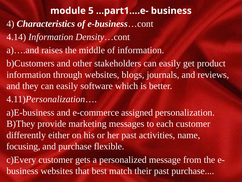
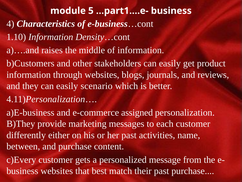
4.14: 4.14 -> 1.10 (16, 37)
software: software -> scenario (97, 86)
focusing: focusing -> between (23, 146)
flexible: flexible -> content (109, 146)
